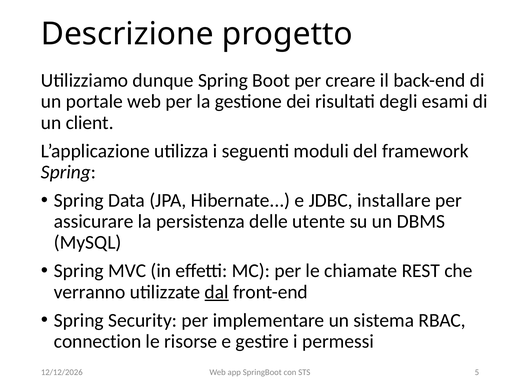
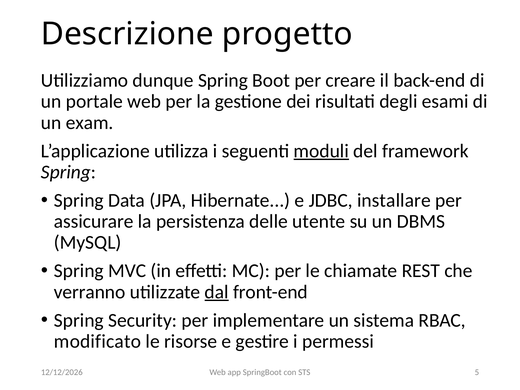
client: client -> exam (90, 123)
moduli underline: none -> present (321, 151)
connection: connection -> modificato (98, 341)
